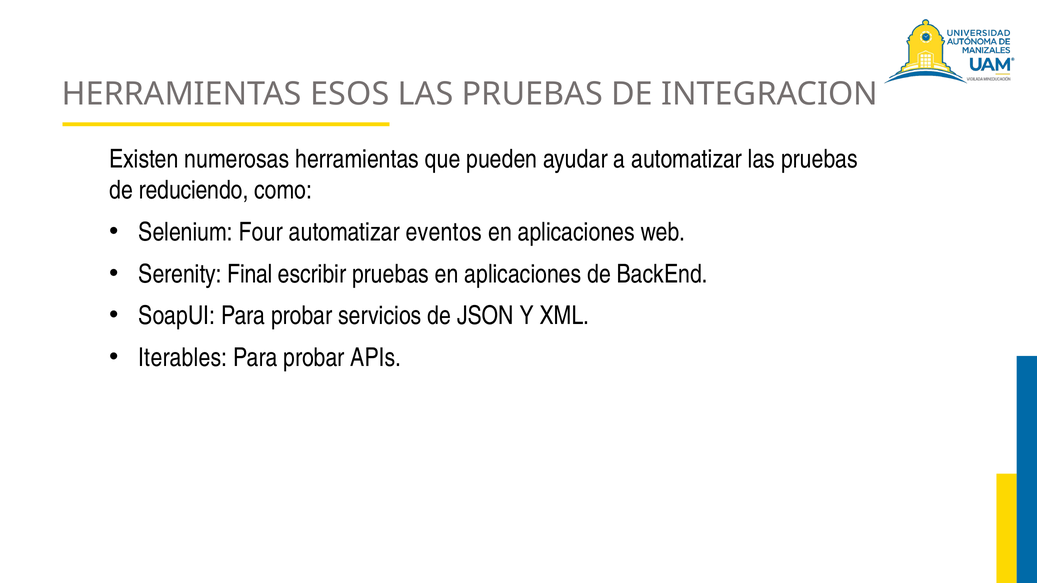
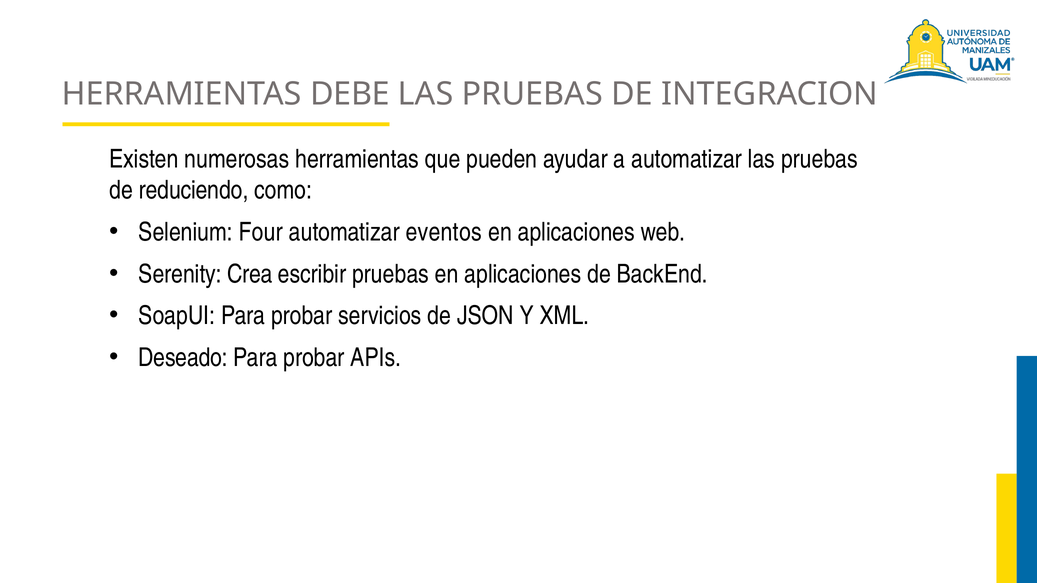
ESOS: ESOS -> DEBE (350, 94)
Final: Final -> Crea (250, 274)
Iterables: Iterables -> Deseado (183, 358)
